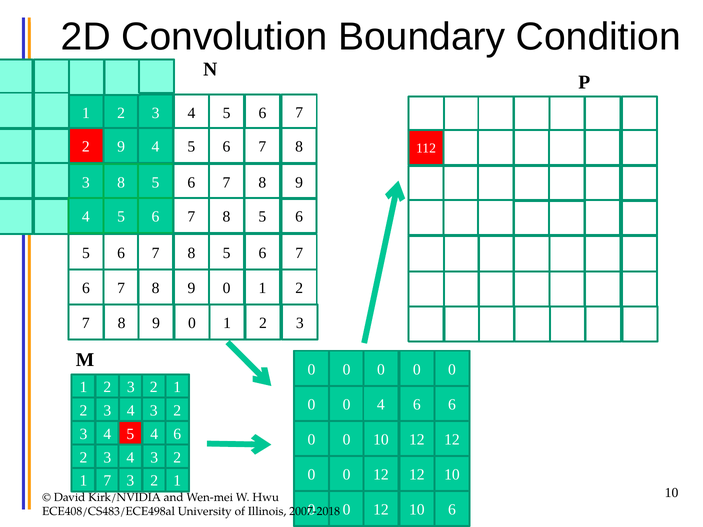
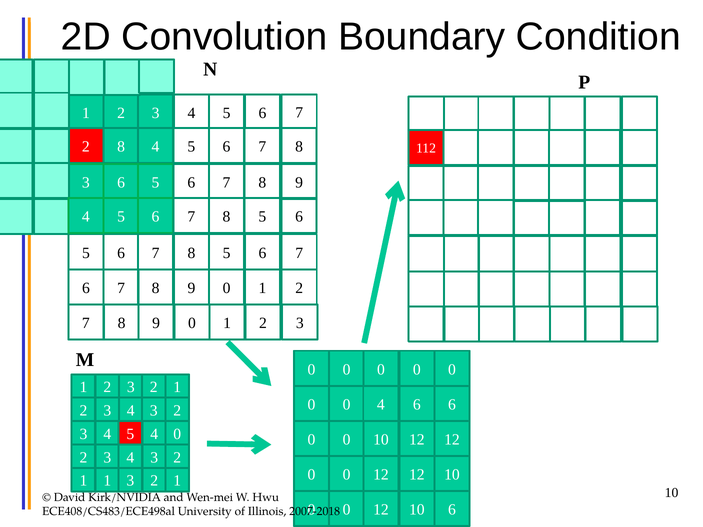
2 9: 9 -> 8 (121, 147)
3 8: 8 -> 6 (121, 183)
5 4 6: 6 -> 0 (177, 434)
1 7: 7 -> 1 (107, 481)
